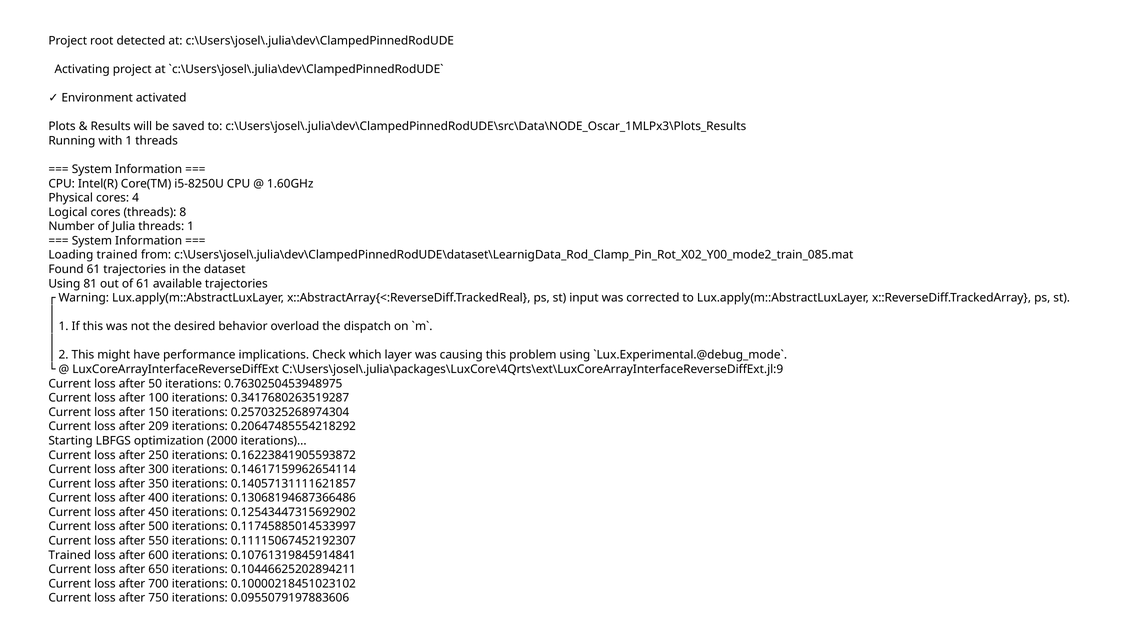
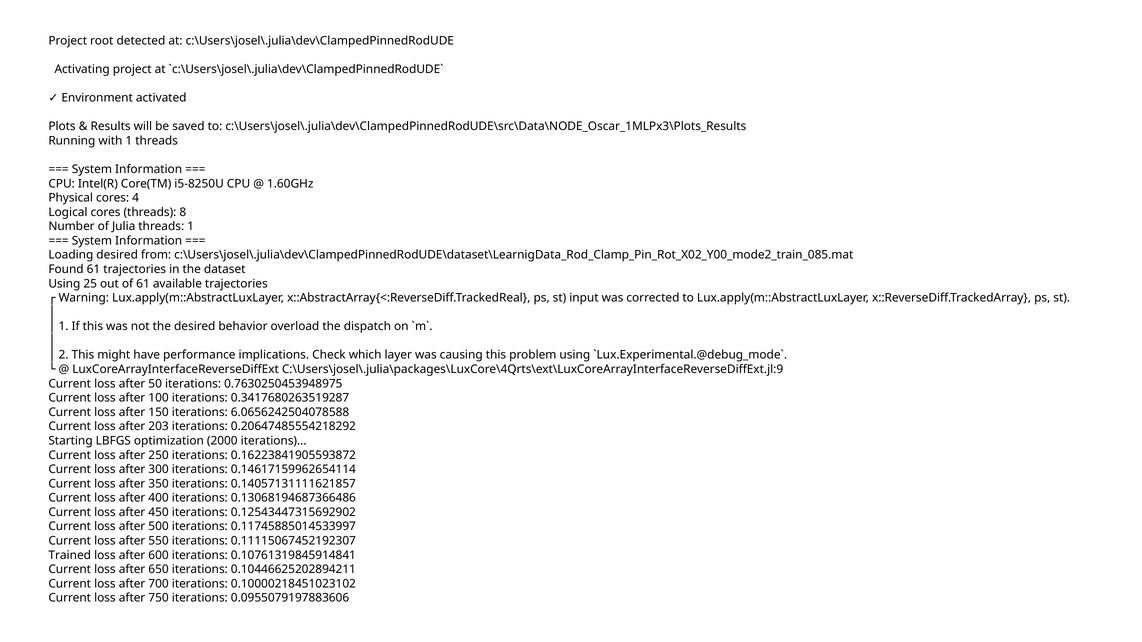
Loading trained: trained -> desired (117, 255)
81: 81 -> 25 (90, 284)
0.2570325268974304: 0.2570325268974304 -> 6.0656242504078588 (290, 412)
209: 209 -> 203 (159, 427)
